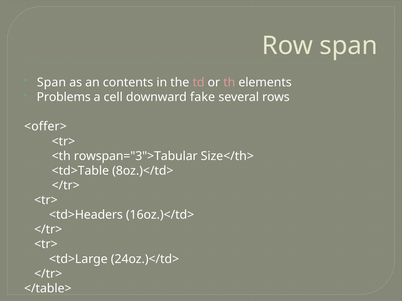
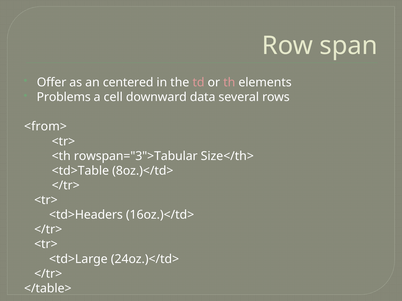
Span: Span -> Offer (52, 83)
contents: contents -> centered (128, 83)
fake: fake -> data (203, 97)
<offer>: <offer> -> <from> (45, 127)
